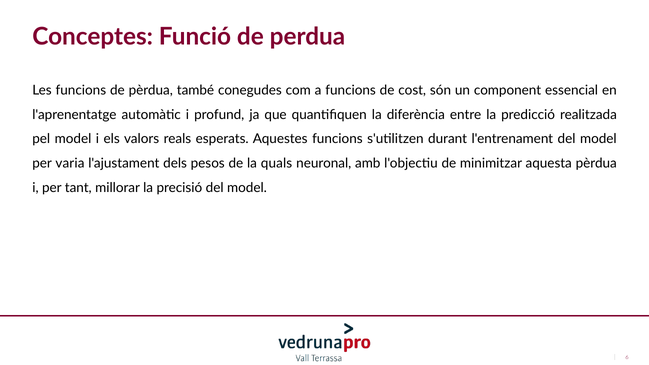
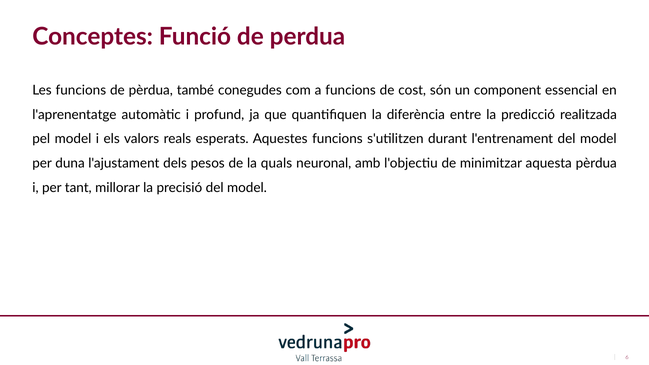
varia: varia -> duna (70, 163)
